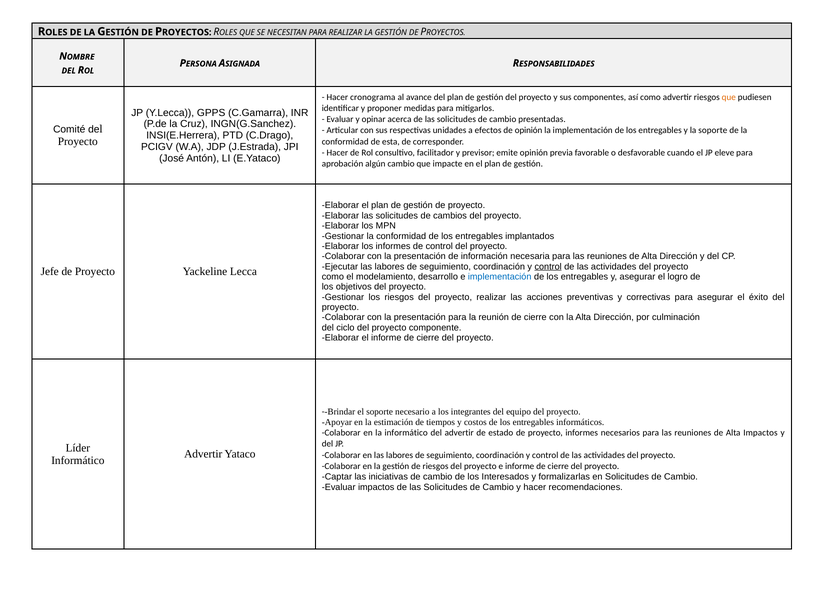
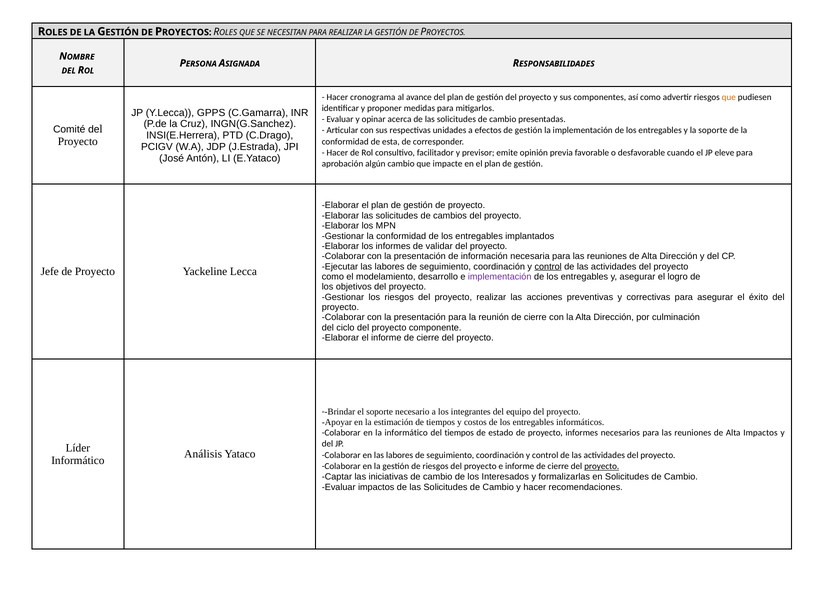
efectos de opinión: opinión -> gestión (528, 131)
de control: control -> validar (439, 246)
implementación colour: blue -> purple (500, 277)
del advertir: advertir -> tiempos (459, 433)
Advertir: Advertir -> Análisis (203, 454)
proyecto underline: none -> present (602, 467)
